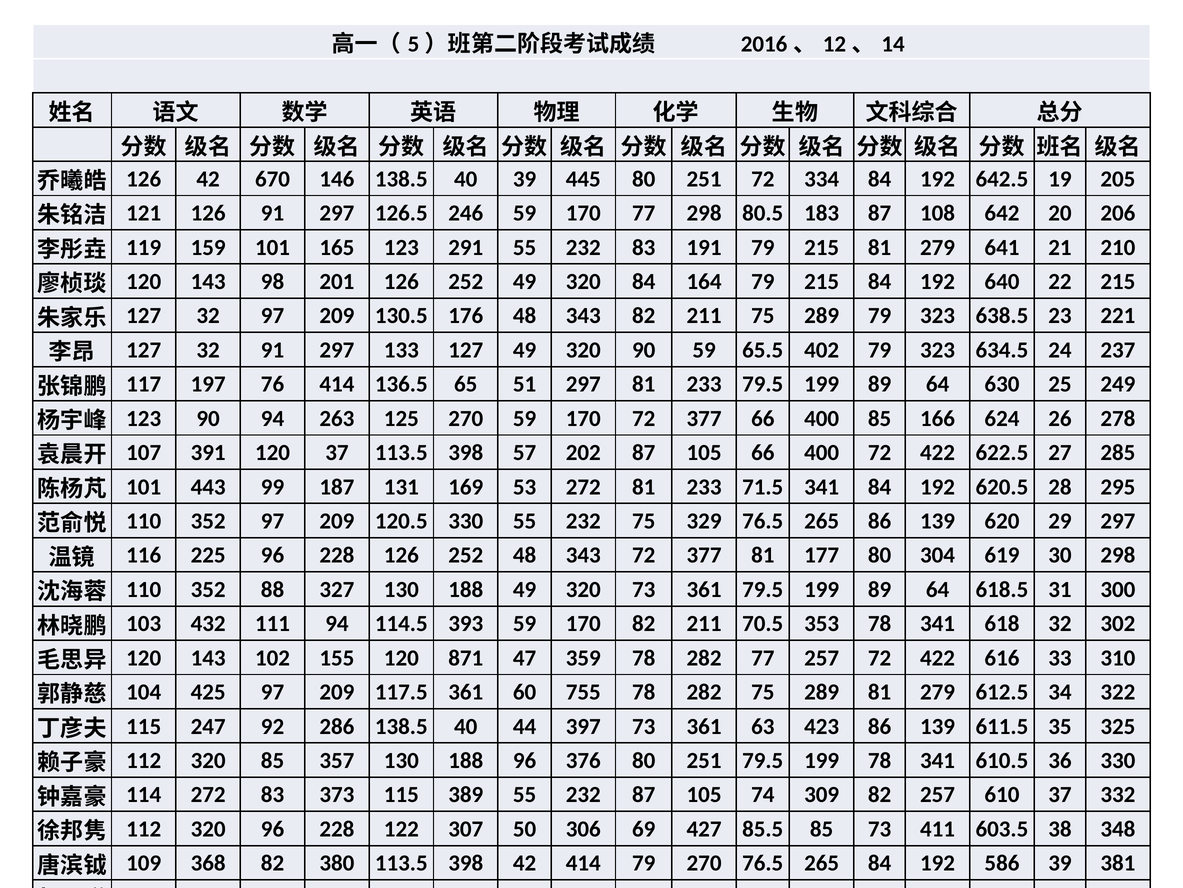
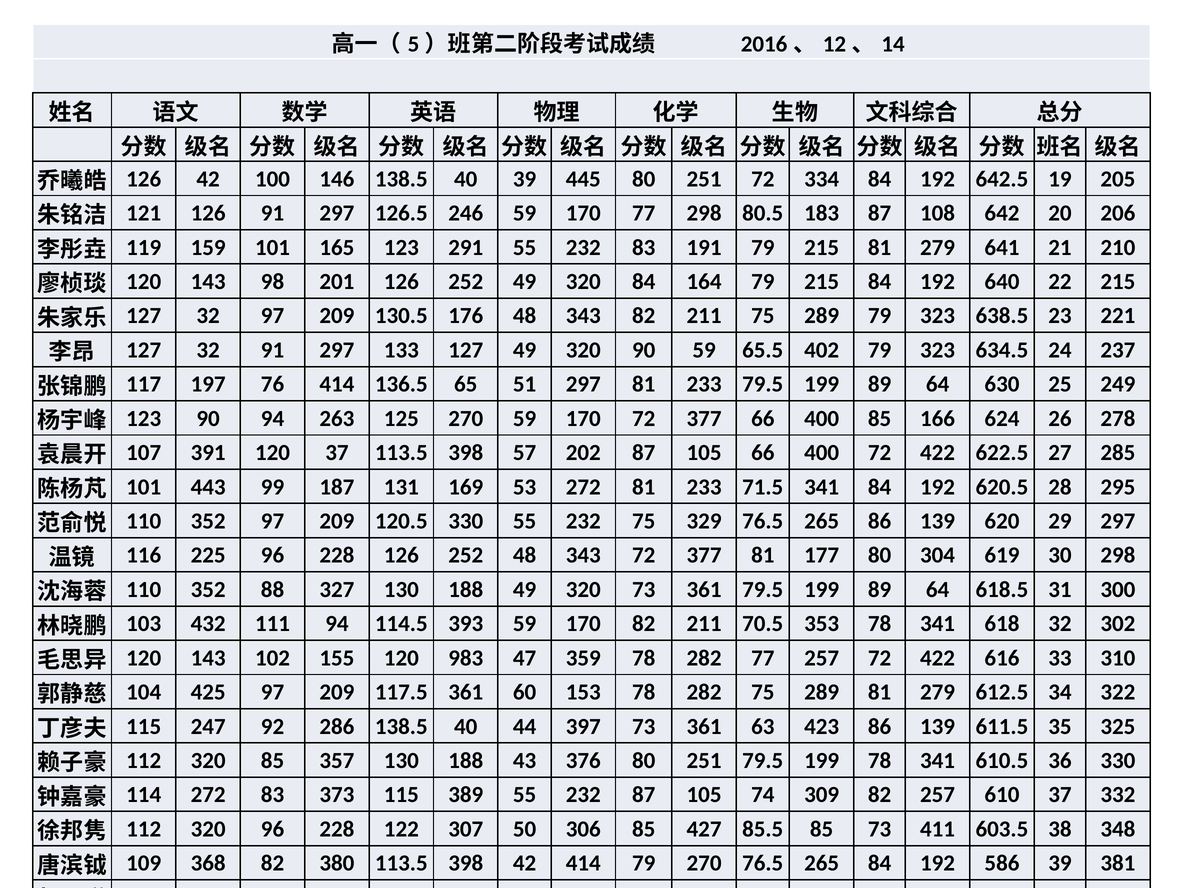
670: 670 -> 100 (273, 179)
871: 871 -> 983 (466, 657)
755: 755 -> 153 (583, 692)
188 96: 96 -> 43 (525, 760)
306 69: 69 -> 85 (644, 828)
